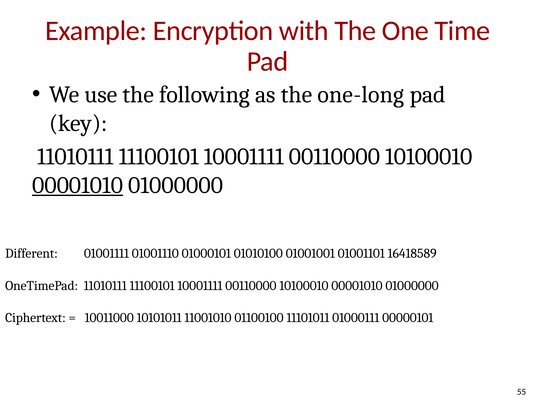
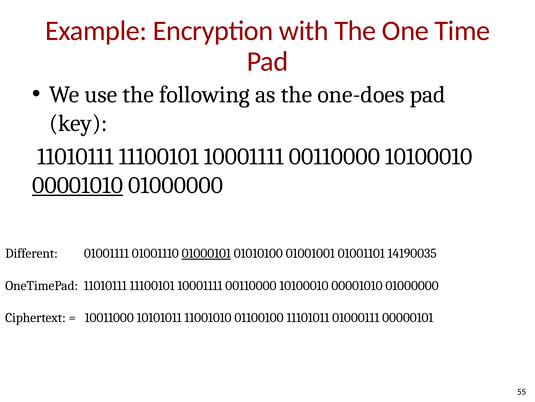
one-long: one-long -> one-does (361, 94)
01000101 underline: none -> present (206, 253)
16418589: 16418589 -> 14190035 (412, 253)
